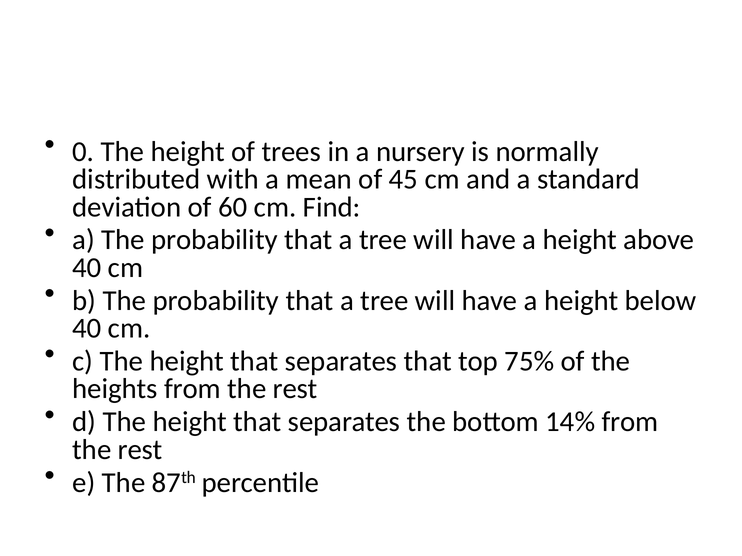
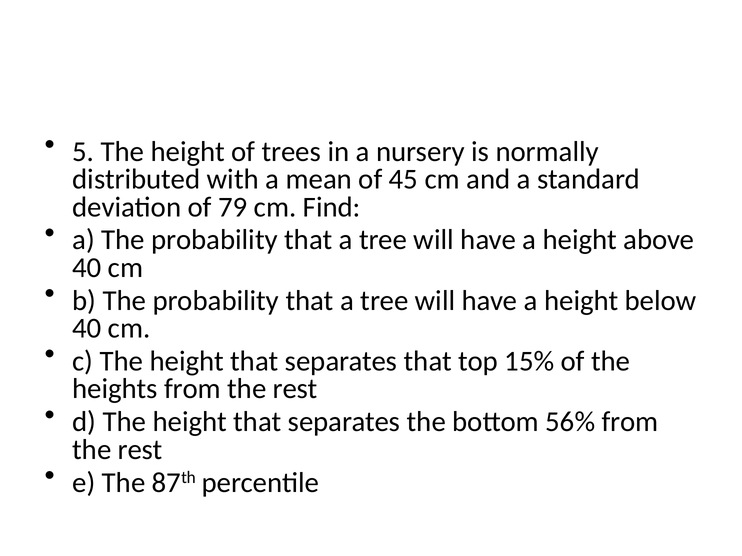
0: 0 -> 5 (83, 152)
60: 60 -> 79 (233, 207)
75%: 75% -> 15% (529, 362)
14%: 14% -> 56% (570, 422)
